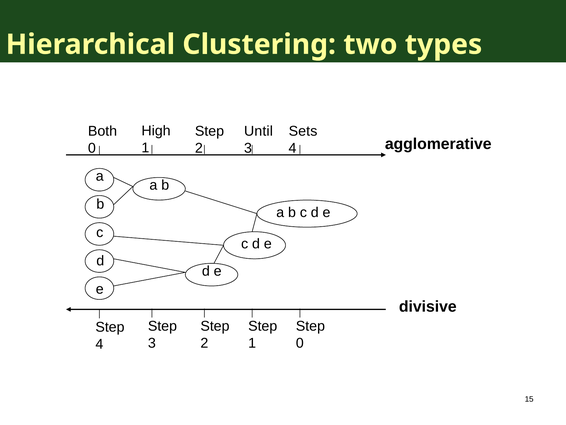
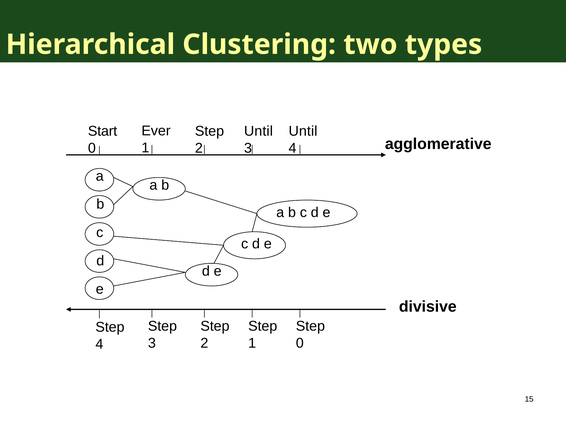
High: High -> Ever (156, 131)
Both: Both -> Start (103, 131)
Sets: Sets -> Until (303, 131)
